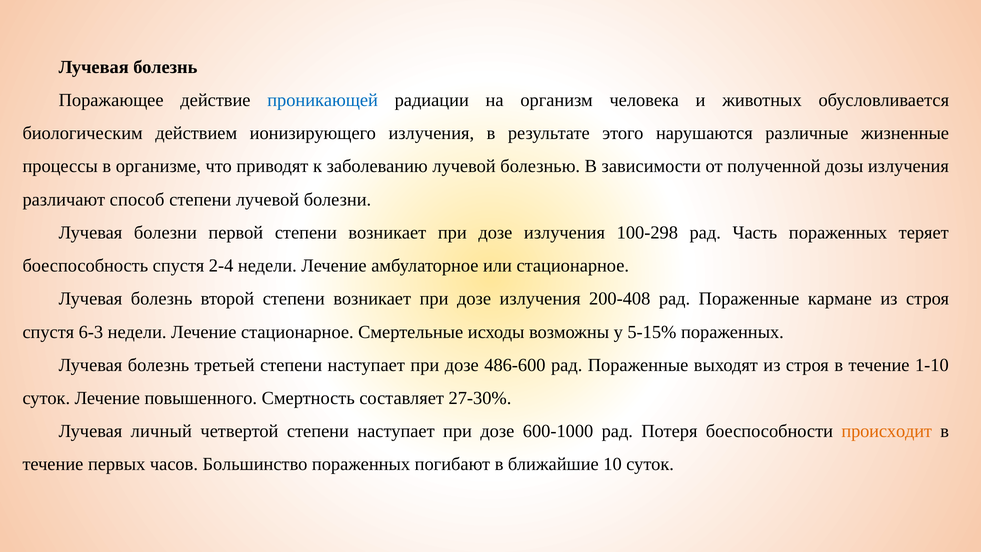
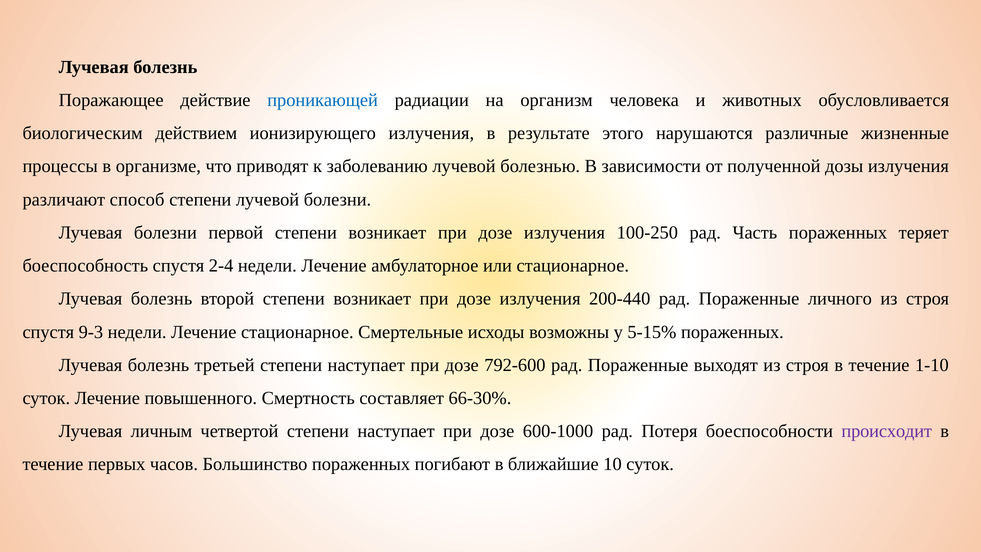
100-298: 100-298 -> 100-250 (647, 232)
200-408: 200-408 -> 200-440 (620, 299)
кармане: кармане -> личного (840, 299)
6-3: 6-3 -> 9-3 (91, 332)
486-600: 486-600 -> 792-600 (515, 365)
27-30%: 27-30% -> 66-30% (480, 398)
личный: личный -> личным (161, 431)
происходит colour: orange -> purple (887, 431)
